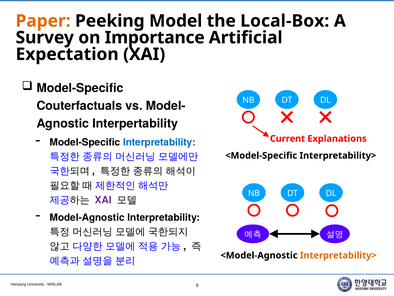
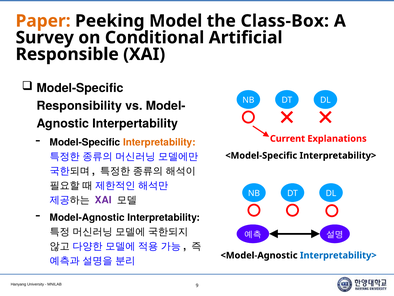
Local-Box: Local-Box -> Class-Box (285, 21)
Importance: Importance -> Conditional (155, 38)
Expectation: Expectation -> Responsible (67, 54)
Couterfactuals: Couterfactuals -> Responsibility (79, 106)
Interpretability colour: blue -> orange (159, 142)
Interpretability> colour: orange -> blue (338, 255)
